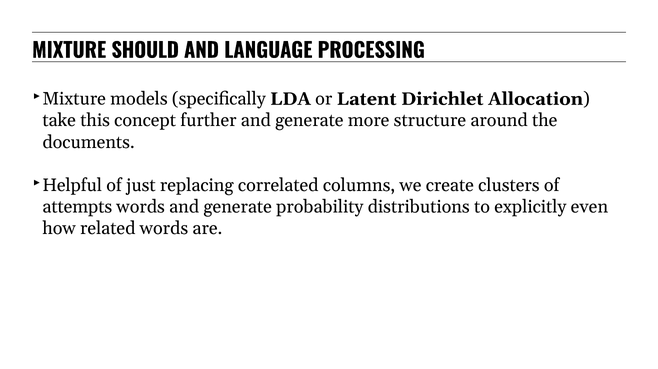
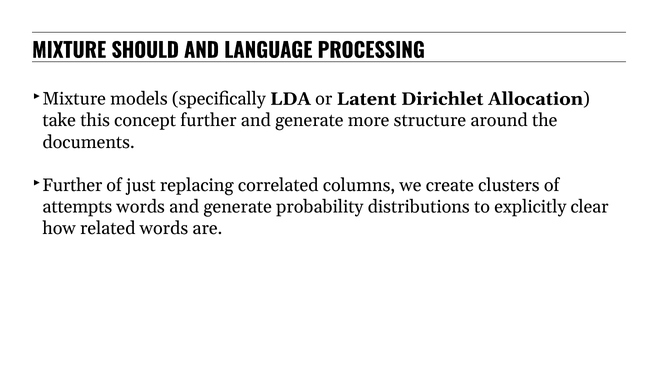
Helpful: Helpful -> Further (72, 185)
even: even -> clear (590, 207)
